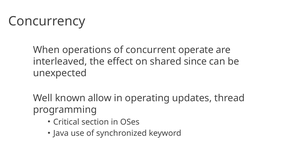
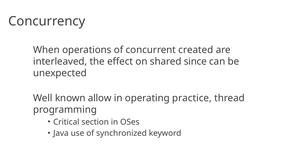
operate: operate -> created (196, 50)
updates: updates -> practice (192, 98)
